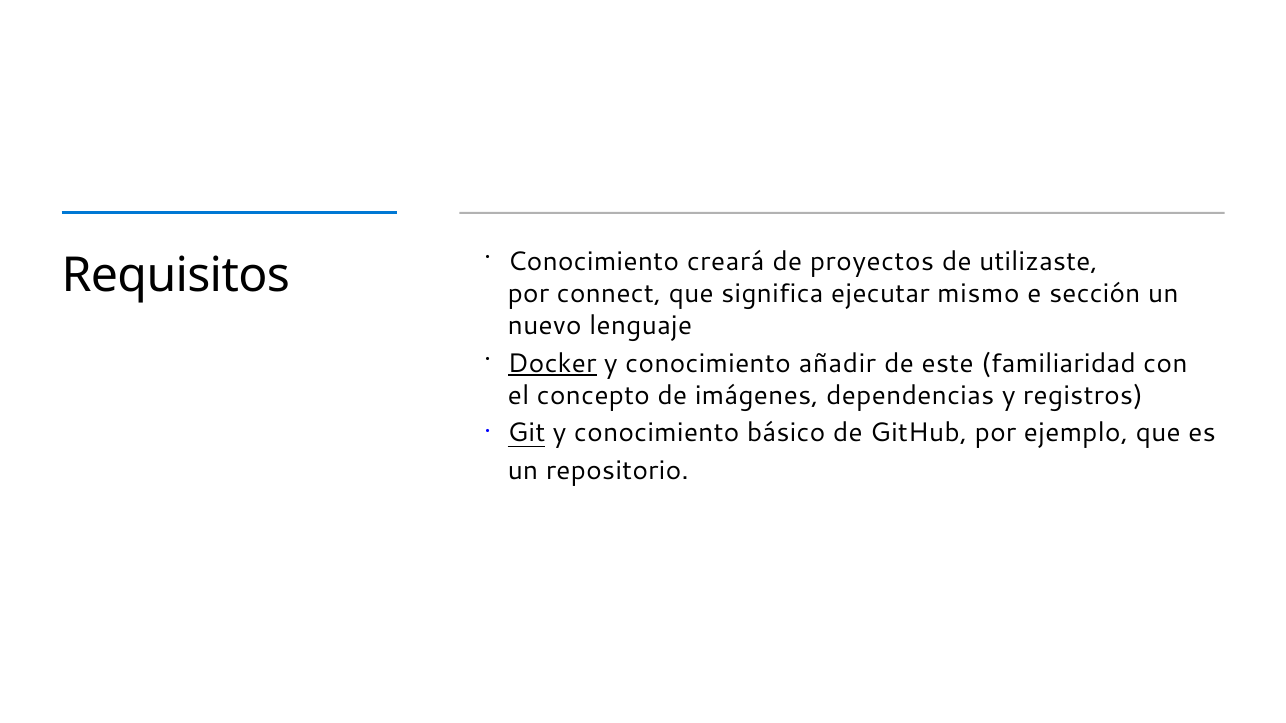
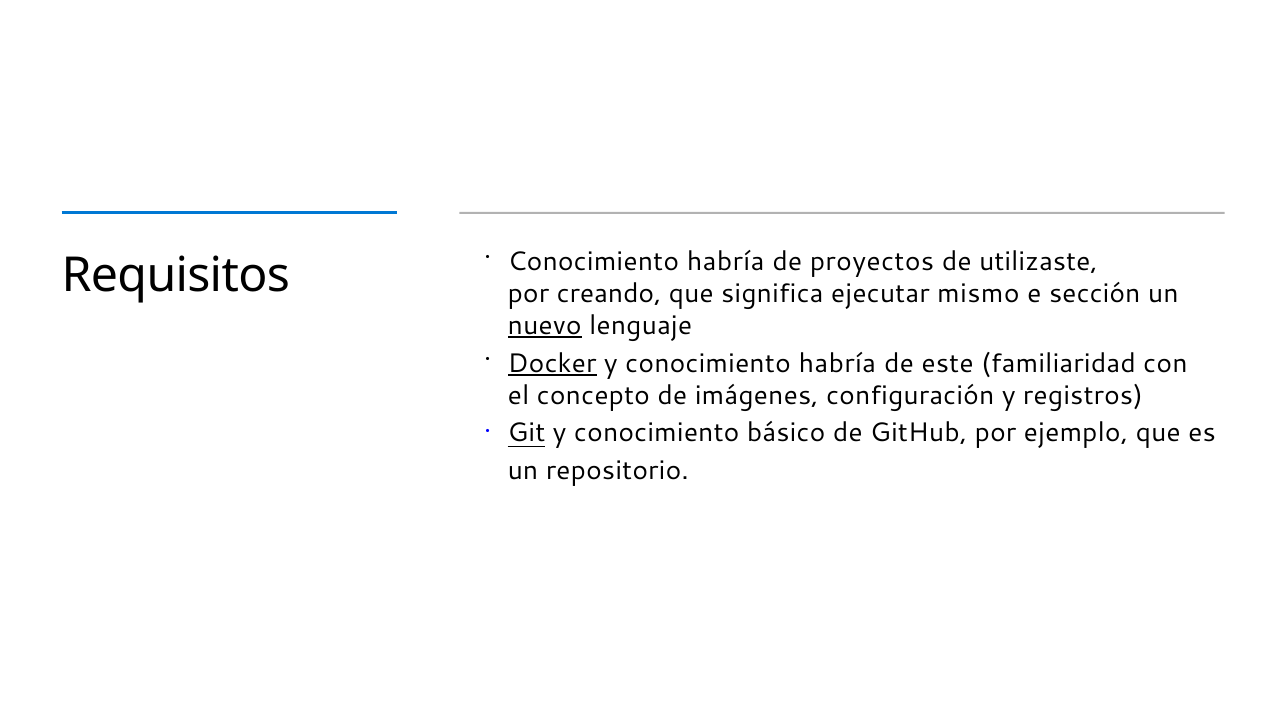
creará: creará -> habría (726, 262)
connect: connect -> creando (609, 294)
nuevo underline: none -> present (545, 326)
y conocimiento añadir: añadir -> habría (837, 363)
dependencias: dependencias -> configuración (910, 396)
